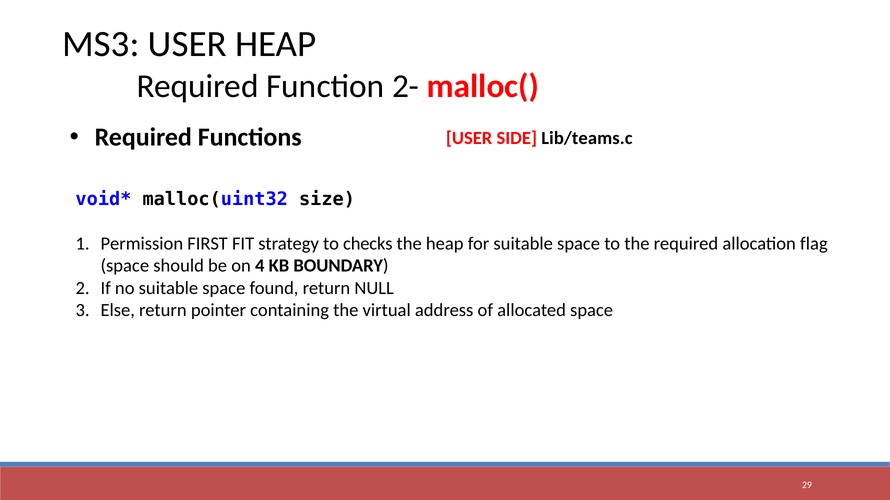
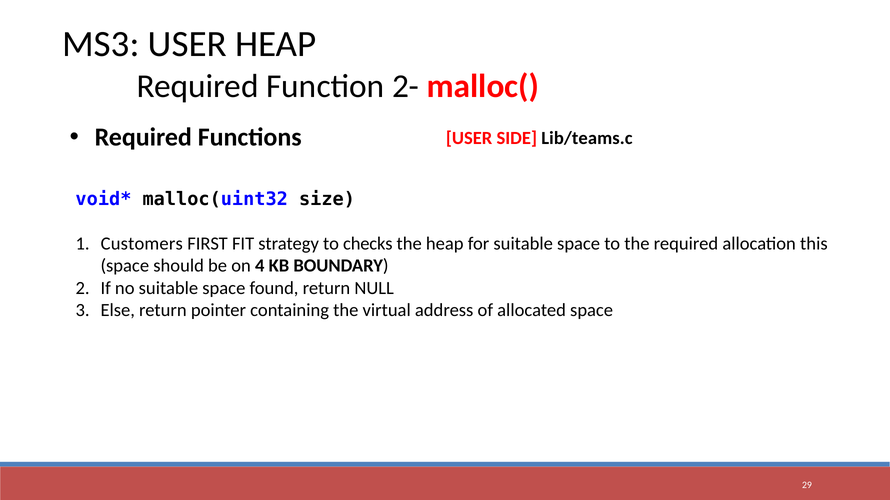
Permission: Permission -> Customers (142, 244)
flag: flag -> this (814, 244)
